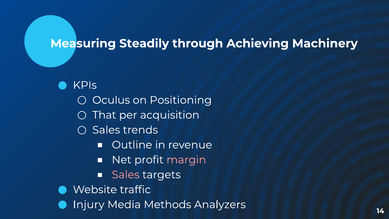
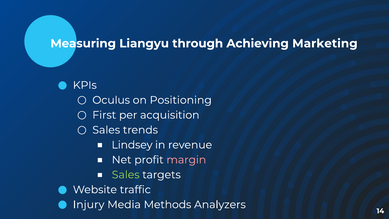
Steadily: Steadily -> Liangyu (144, 43)
Machinery: Machinery -> Marketing (325, 43)
That: That -> First (104, 115)
Outline: Outline -> Lindsey (132, 145)
Sales colour: pink -> light green (126, 175)
